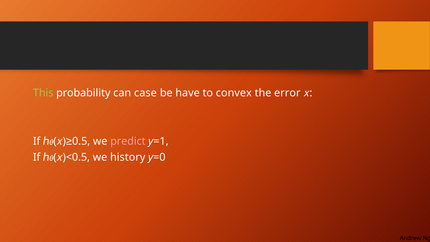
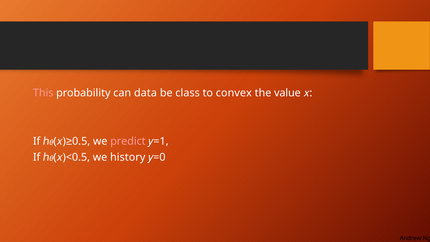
This colour: light green -> pink (43, 93)
case: case -> data (145, 93)
have: have -> class (188, 93)
error: error -> value (287, 93)
